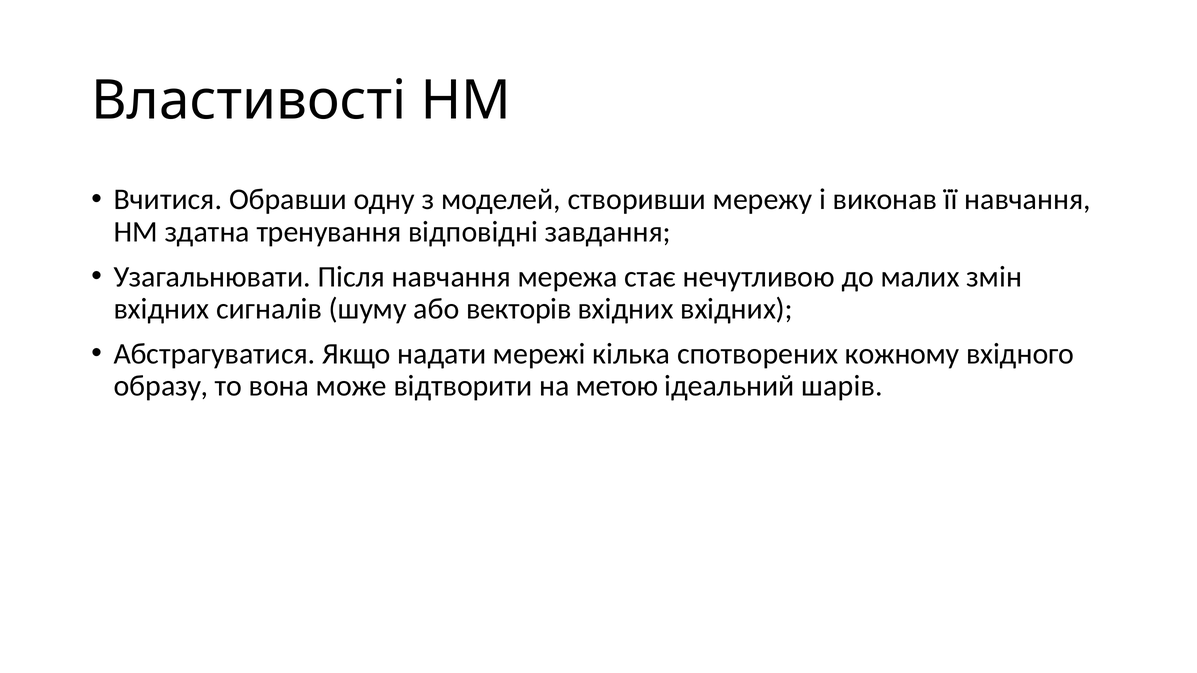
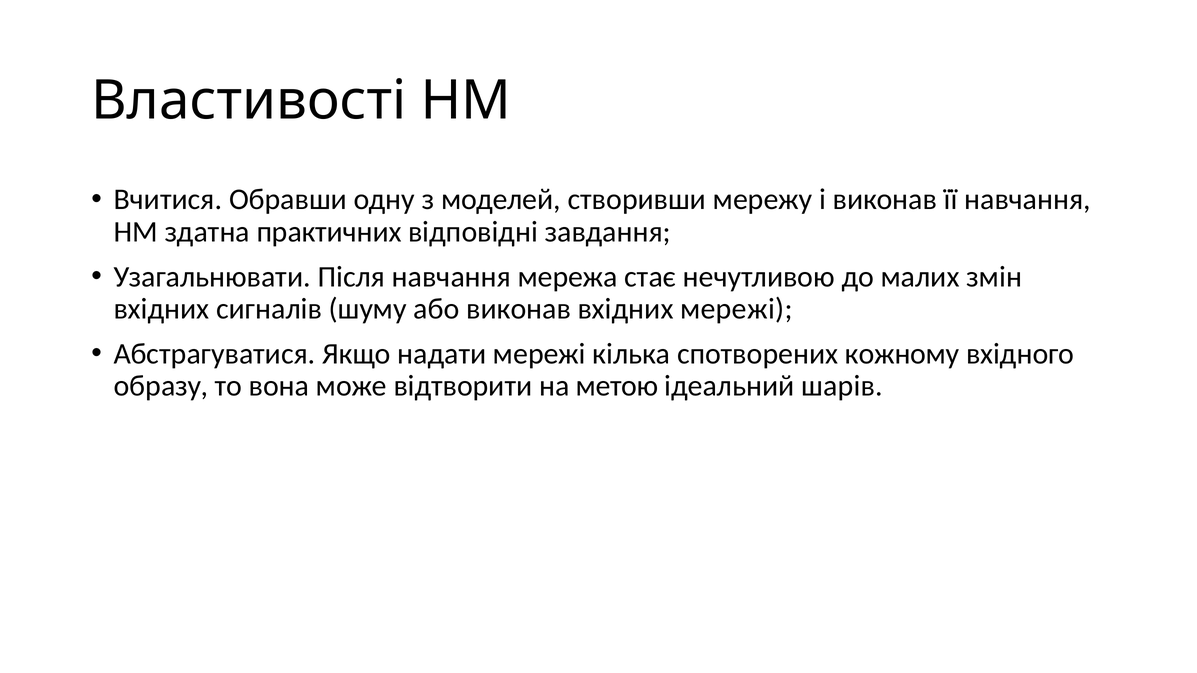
тренування: тренування -> практичних (329, 232)
або векторів: векторів -> виконав (519, 309)
вхідних вхідних: вхідних -> мережі (736, 309)
